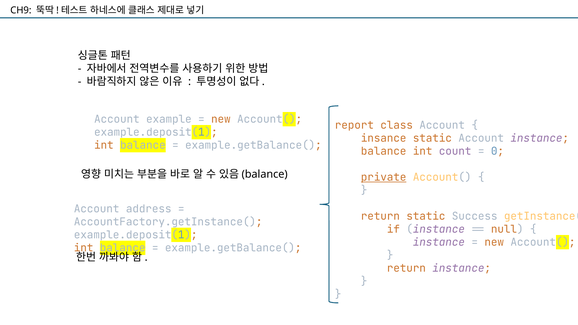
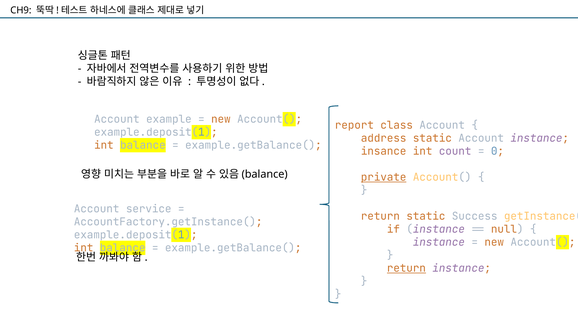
insance: insance -> address (384, 138)
balance: balance -> insance (384, 151)
address: address -> service (149, 209)
return underline: none -> present (406, 268)
